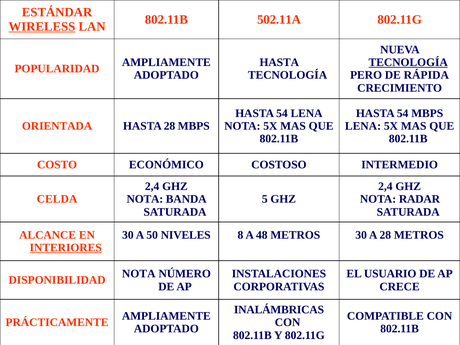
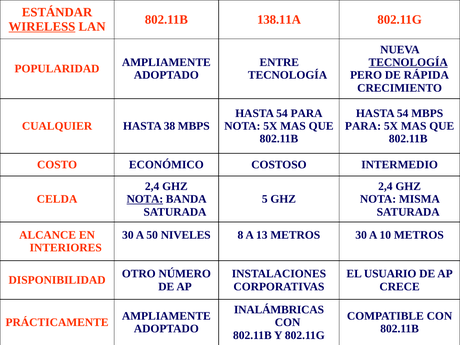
502.11A: 502.11A -> 138.11A (279, 20)
HASTA: HASTA -> ENTRE (279, 62)
54 LENA: LENA -> PARA (307, 113)
ORIENTADA: ORIENTADA -> CUALQUIER (57, 126)
HASTA 28: 28 -> 38 (169, 126)
LENA: LENA -> PARA (363, 126)
NOTA underline: none -> present (145, 199)
RADAR: RADAR -> MISMA (419, 199)
48: 48 -> 13 (262, 235)
A 28: 28 -> 10 (385, 235)
INTERIORES underline: present -> none (66, 248)
NOTA: NOTA -> OTRO (139, 274)
